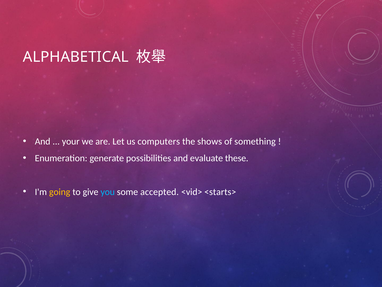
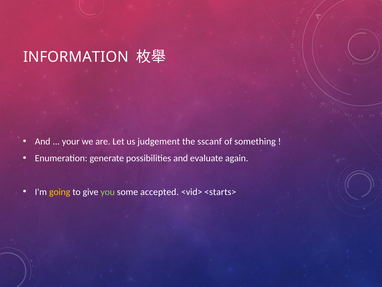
ALPHABETICAL: ALPHABETICAL -> INFORMATION (76, 57)
computers: computers -> judgement (159, 141)
shows: shows -> sscanf (210, 141)
these: these -> again (237, 158)
you colour: light blue -> light green (108, 192)
